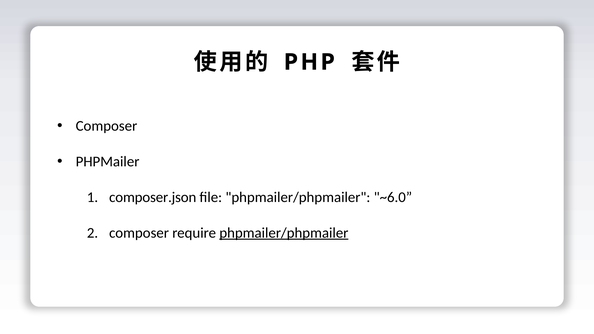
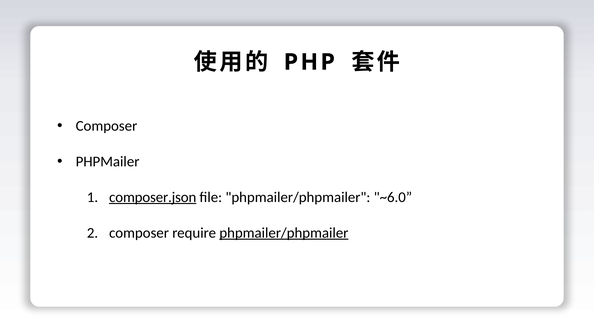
composer.json underline: none -> present (153, 197)
